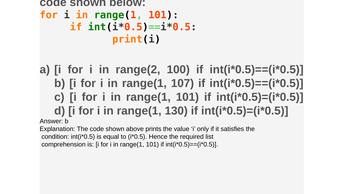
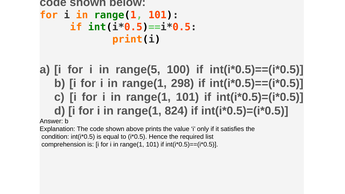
range(2: range(2 -> range(5 (138, 70)
107: 107 -> 298 (182, 83)
130: 130 -> 824 (176, 111)
